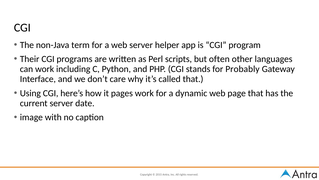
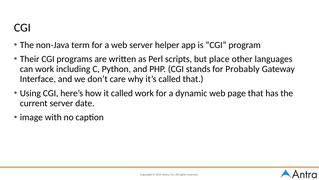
often: often -> place (219, 59)
it pages: pages -> called (122, 93)
